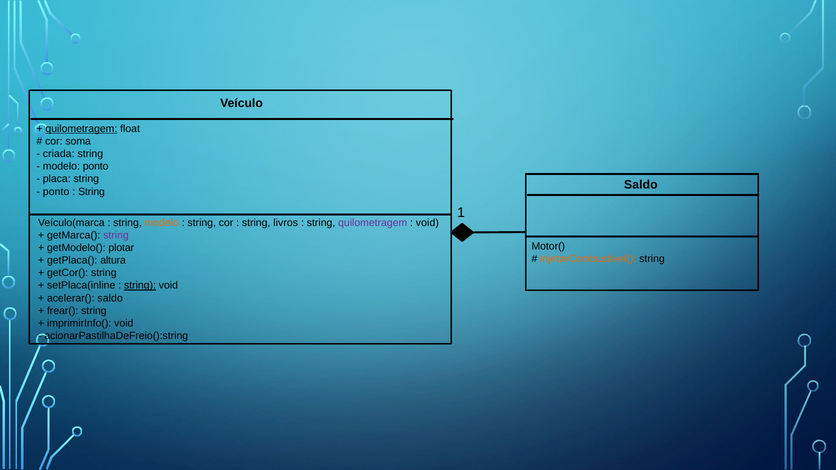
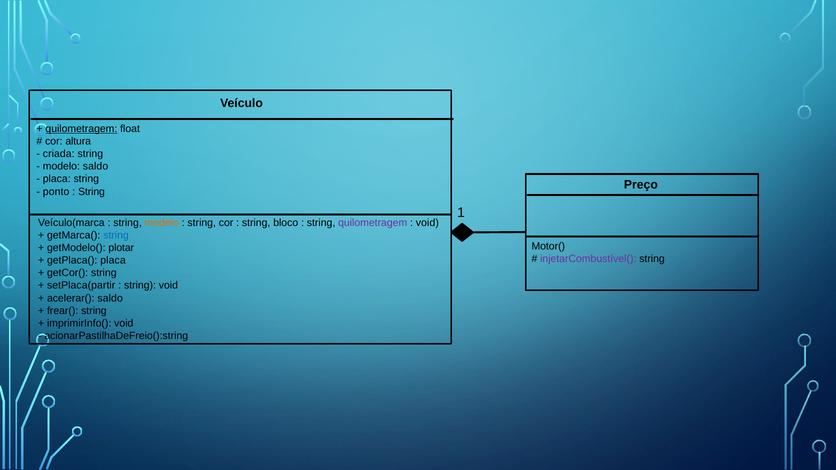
soma: soma -> altura (78, 142)
modelo ponto: ponto -> saldo (96, 167)
Saldo: Saldo -> Preço (641, 185)
livros: livros -> bloco (286, 223)
string colour: purple -> blue (116, 236)
injetarCombustível( colour: orange -> purple (588, 259)
getPlaca( altura: altura -> placa (113, 261)
setPlaca(inline: setPlaca(inline -> setPlaca(partir (81, 286)
string underline: present -> none (140, 286)
